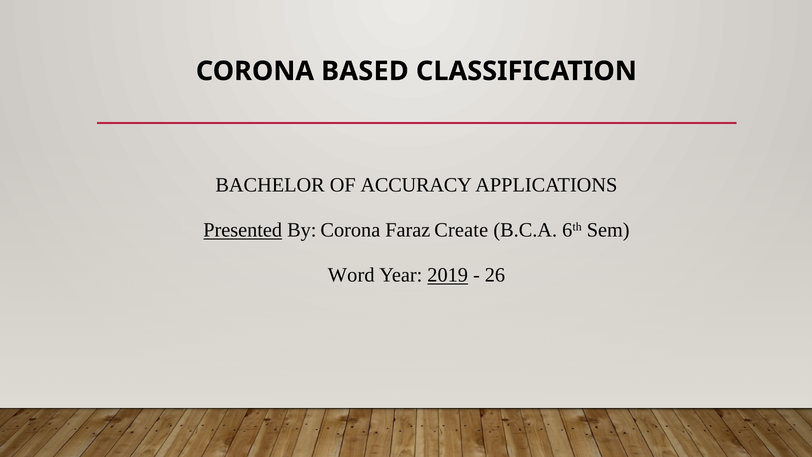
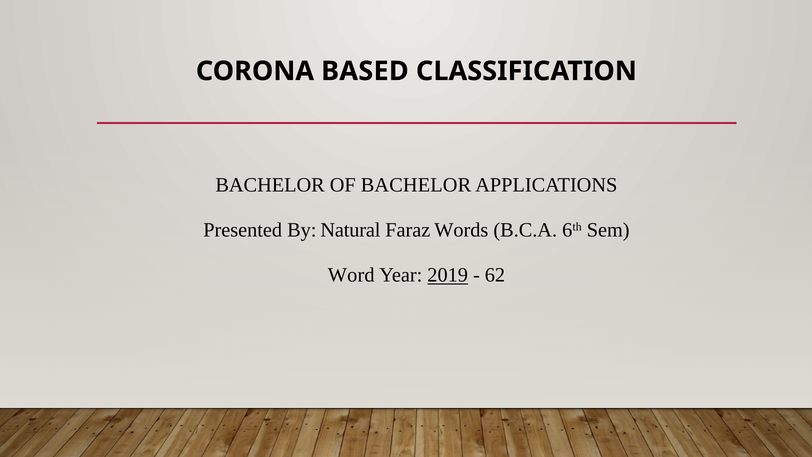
OF ACCURACY: ACCURACY -> BACHELOR (416, 185)
Presented underline: present -> none (243, 230)
By Corona: Corona -> Natural (350, 230)
Create: Create -> Words (461, 230)
26: 26 -> 62 (495, 275)
